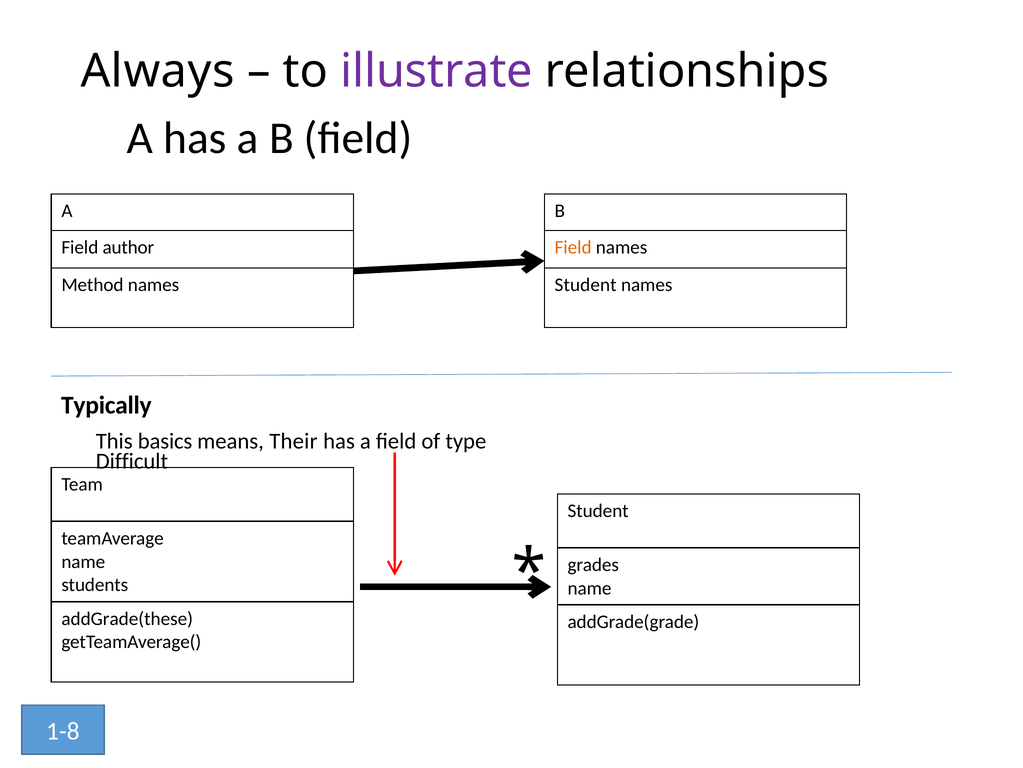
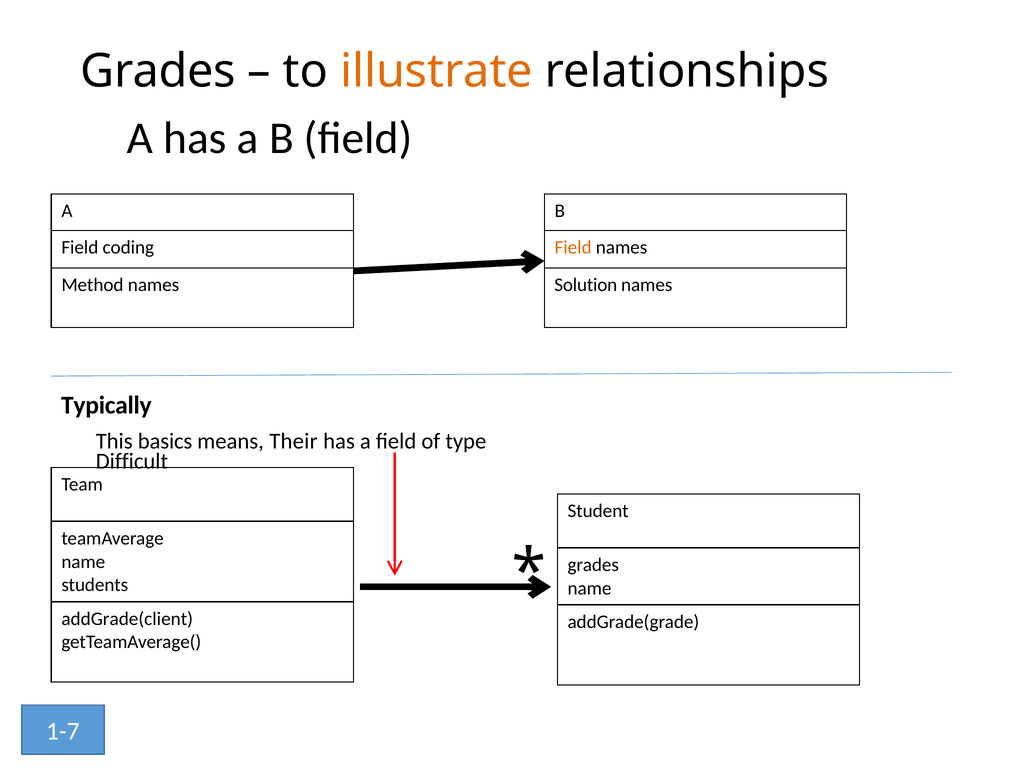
Always: Always -> Grades (158, 71)
illustrate colour: purple -> orange (436, 71)
author: author -> coding (128, 247)
Student: Student -> Solution (586, 285)
addGrade(these: addGrade(these -> addGrade(client (127, 618)
1-8: 1-8 -> 1-7 (63, 731)
